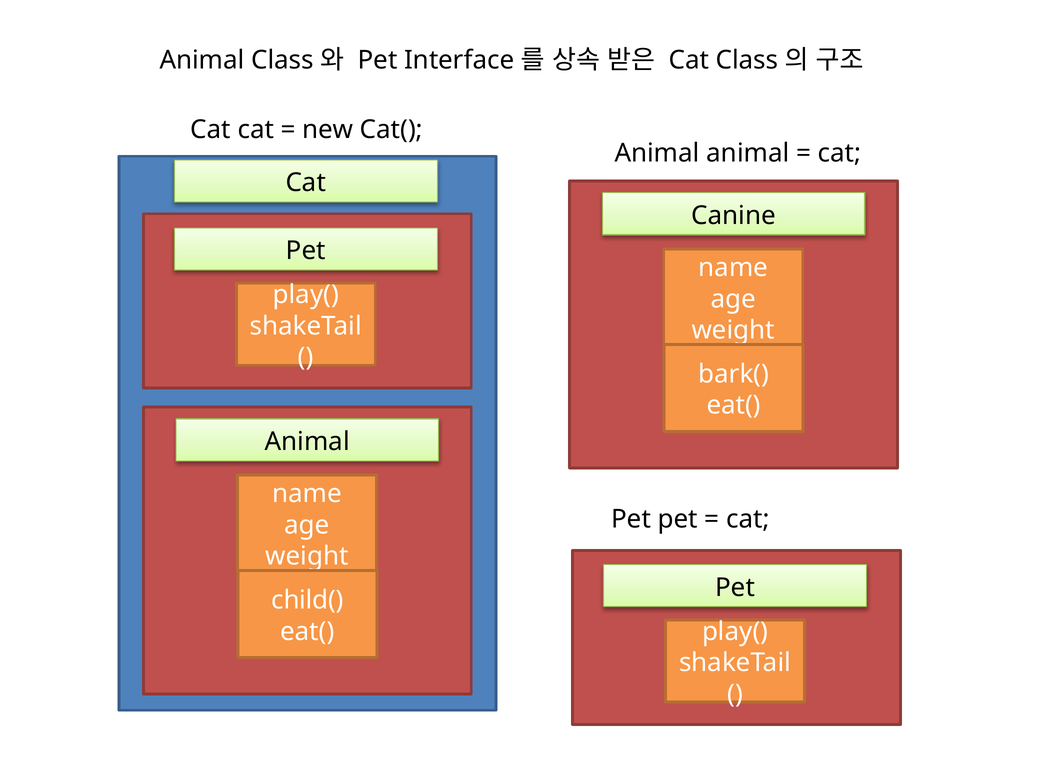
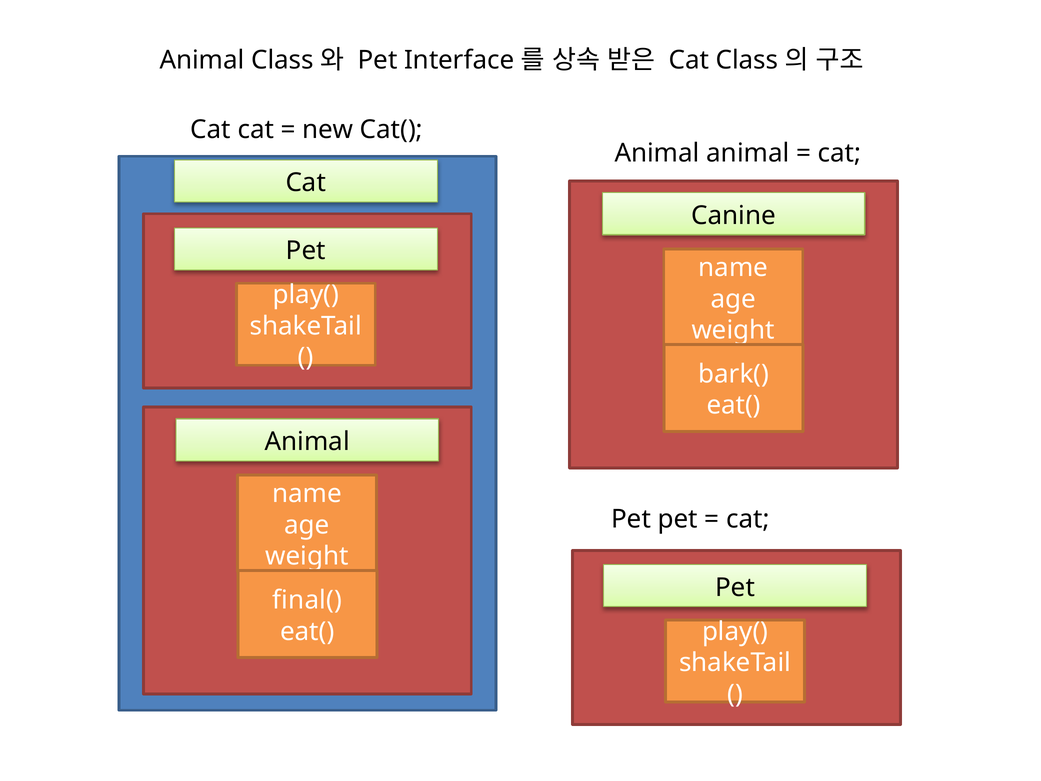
child(: child( -> final( (307, 600)
